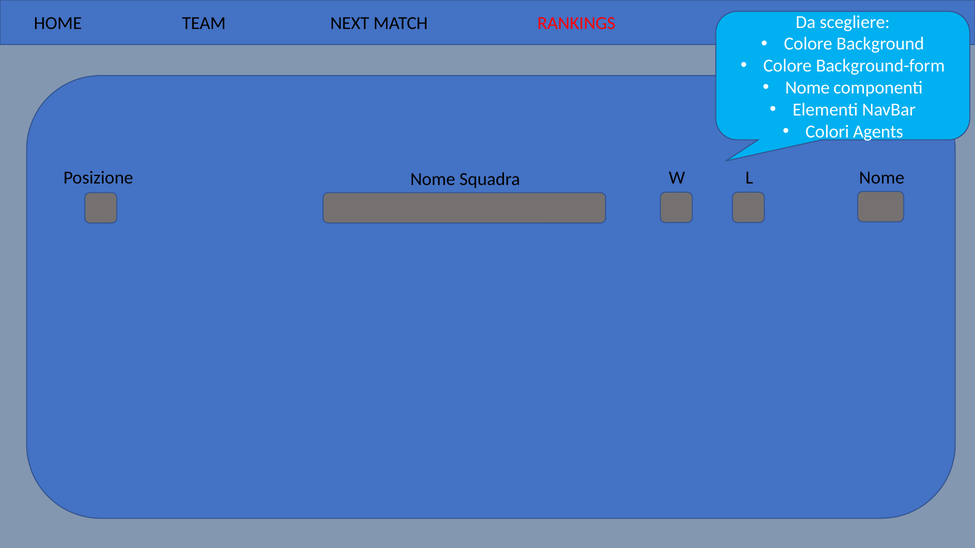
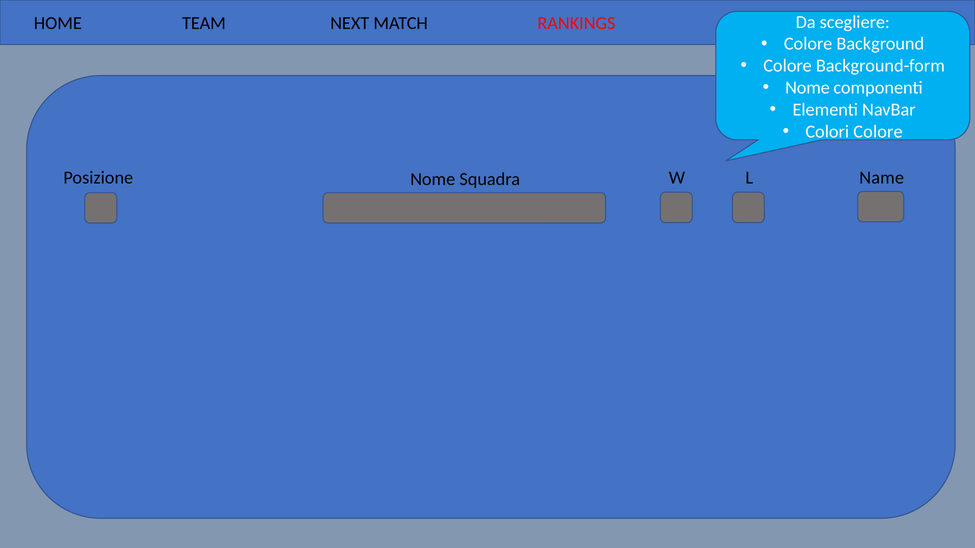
Colori Agents: Agents -> Colore (878, 132)
L Nome: Nome -> Name (882, 178)
